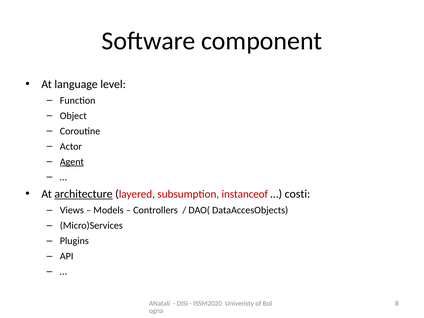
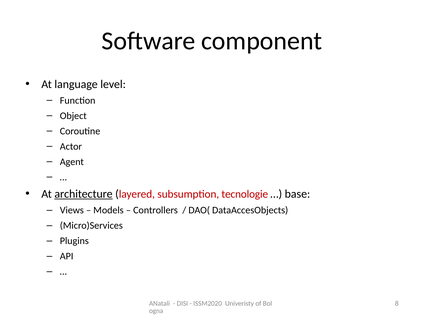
Agent underline: present -> none (72, 162)
instanceof: instanceof -> tecnologie (245, 194)
costi: costi -> base (297, 194)
